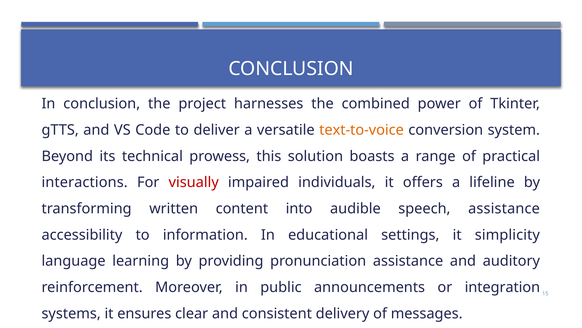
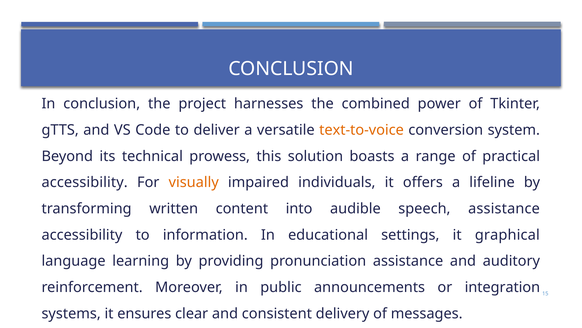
interactions: interactions -> accessibility (85, 182)
visually colour: red -> orange (194, 182)
simplicity: simplicity -> graphical (507, 234)
